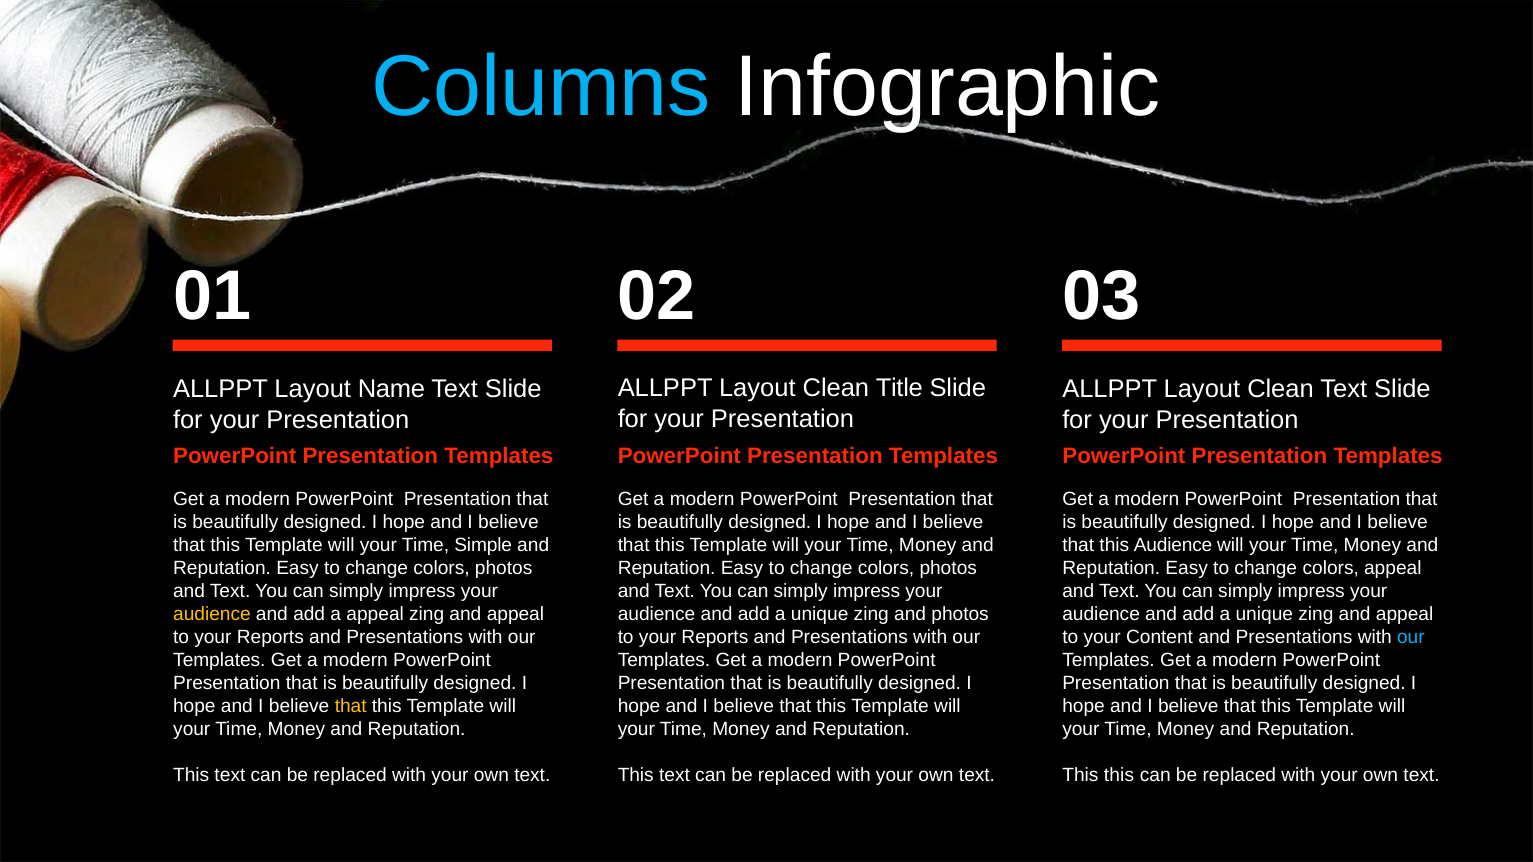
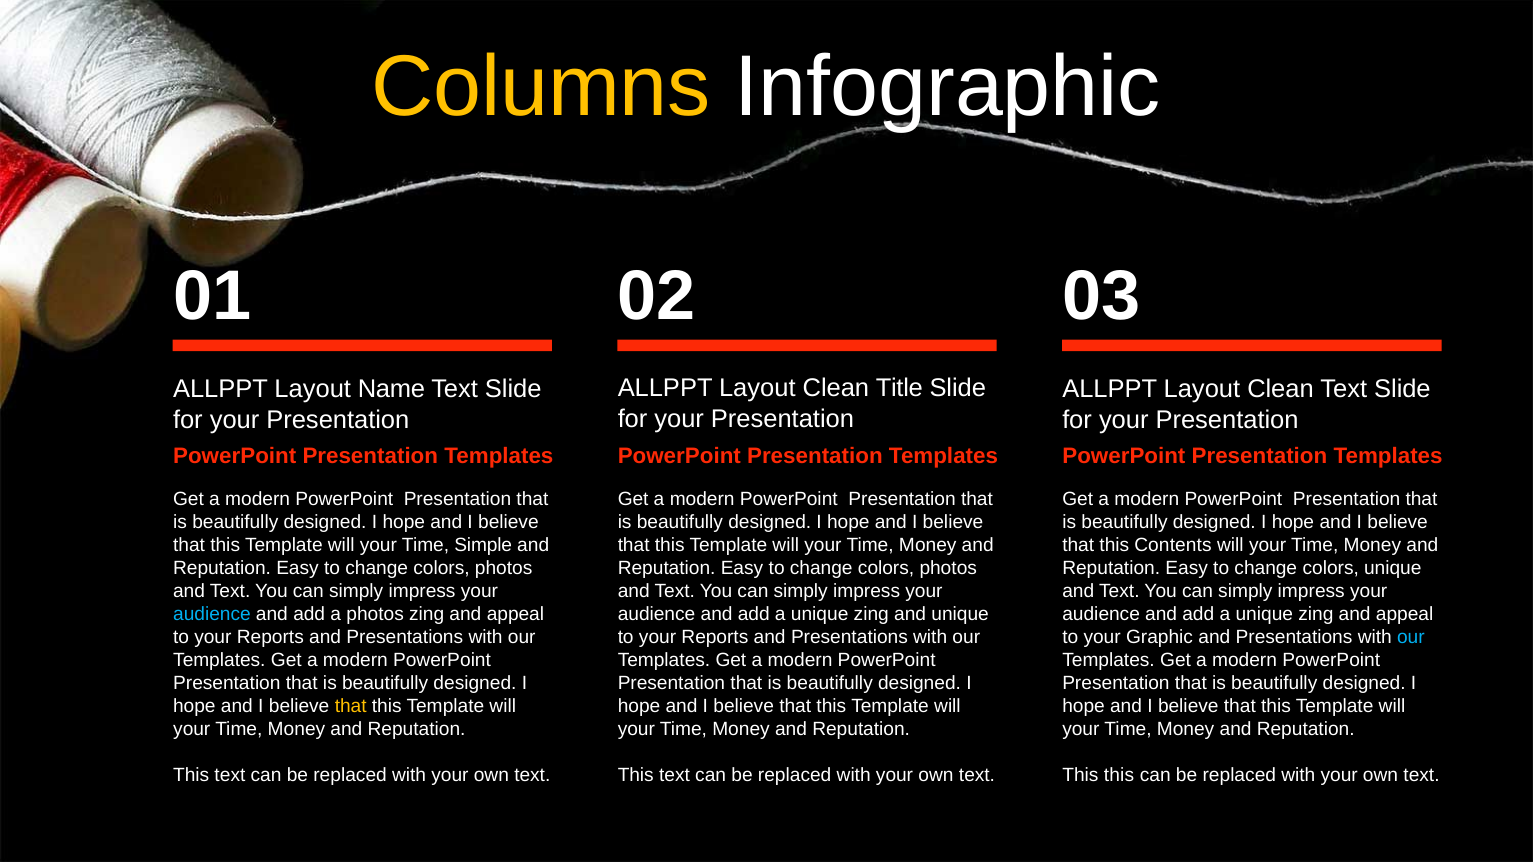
Columns colour: light blue -> yellow (541, 87)
this Audience: Audience -> Contents (1173, 546)
colors appeal: appeal -> unique (1393, 569)
and photos: photos -> unique (960, 614)
audience colour: yellow -> light blue (212, 615)
a appeal: appeal -> photos (375, 615)
Content: Content -> Graphic (1160, 638)
